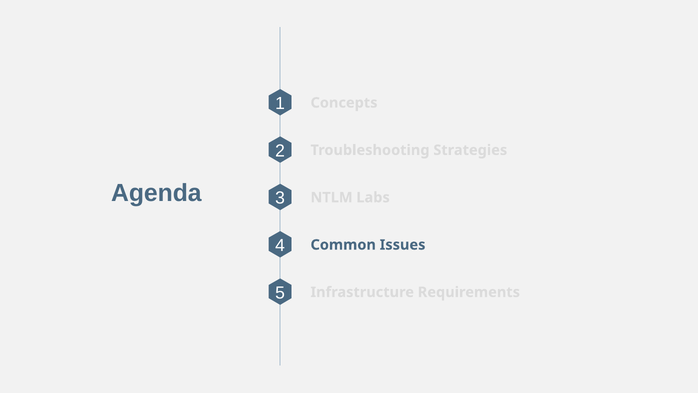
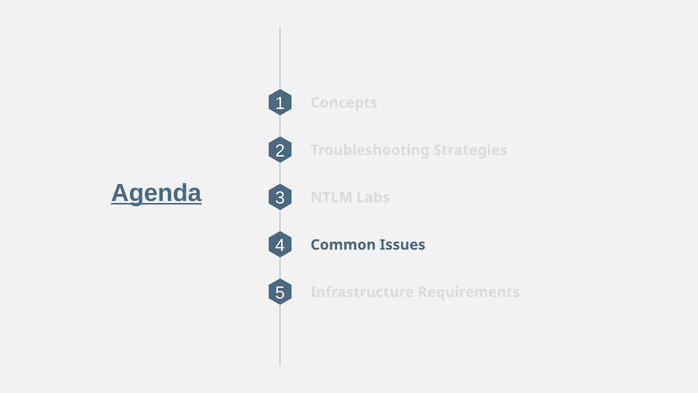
Agenda underline: none -> present (156, 193)
